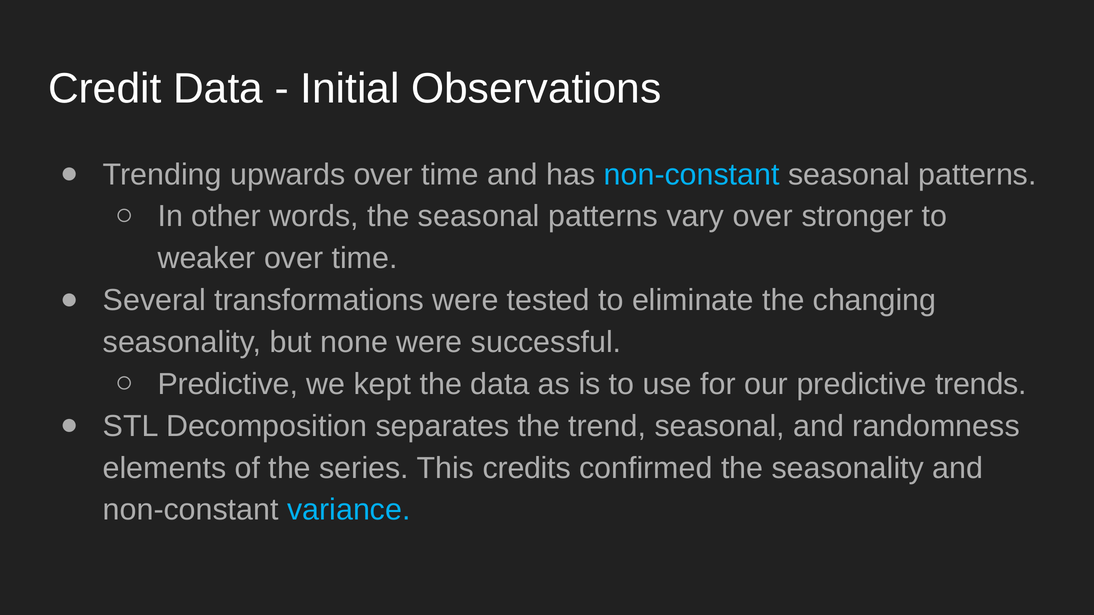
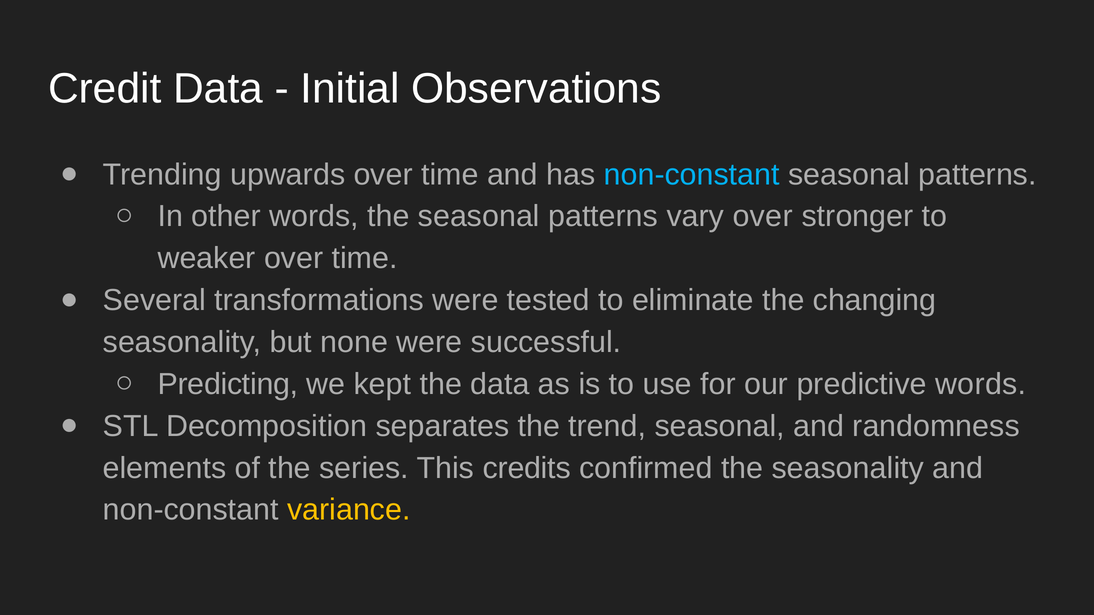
Predictive: Predictive -> Predicting (228, 384)
predictive trends: trends -> words (981, 384)
variance colour: light blue -> yellow (349, 510)
